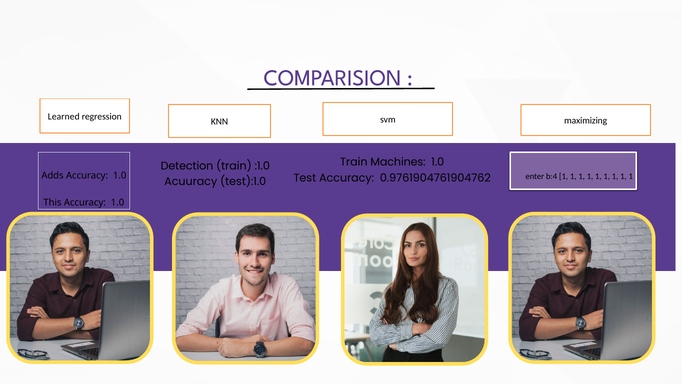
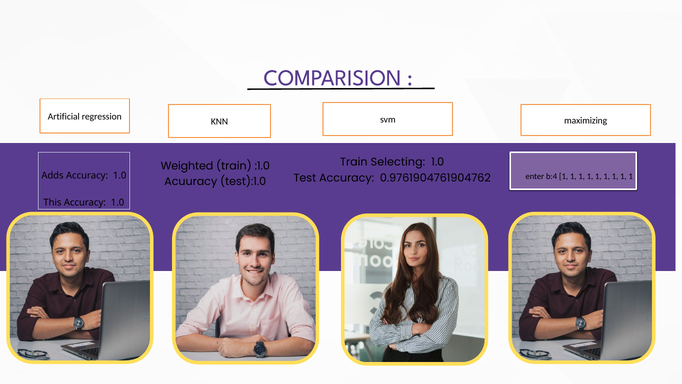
Learned: Learned -> Artificial (64, 116)
Machines: Machines -> Selecting (398, 162)
Detection: Detection -> Weighted (187, 166)
